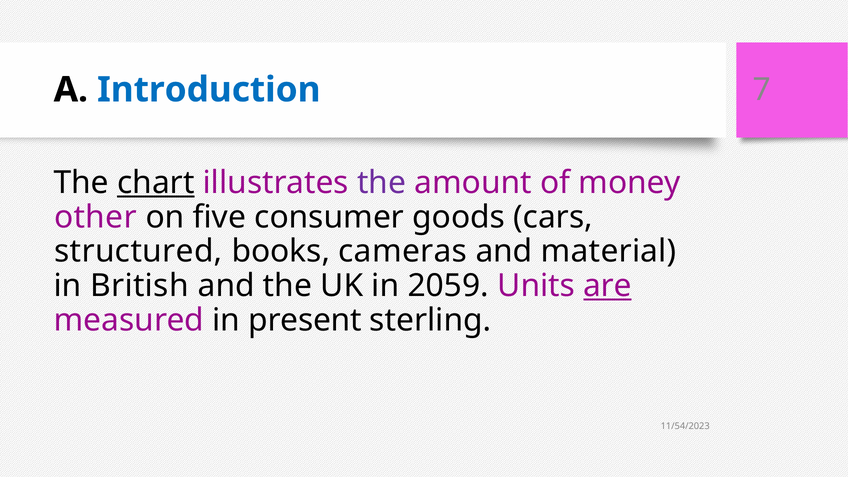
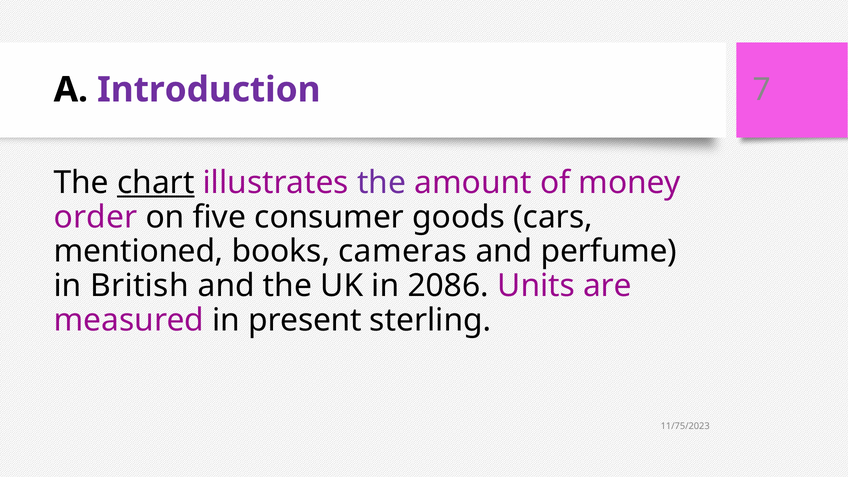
Introduction colour: blue -> purple (209, 90)
other: other -> order (95, 217)
structured: structured -> mentioned (139, 251)
material: material -> perfume (609, 251)
2059: 2059 -> 2086 (448, 286)
are underline: present -> none (608, 286)
11/54/2023: 11/54/2023 -> 11/75/2023 (685, 426)
